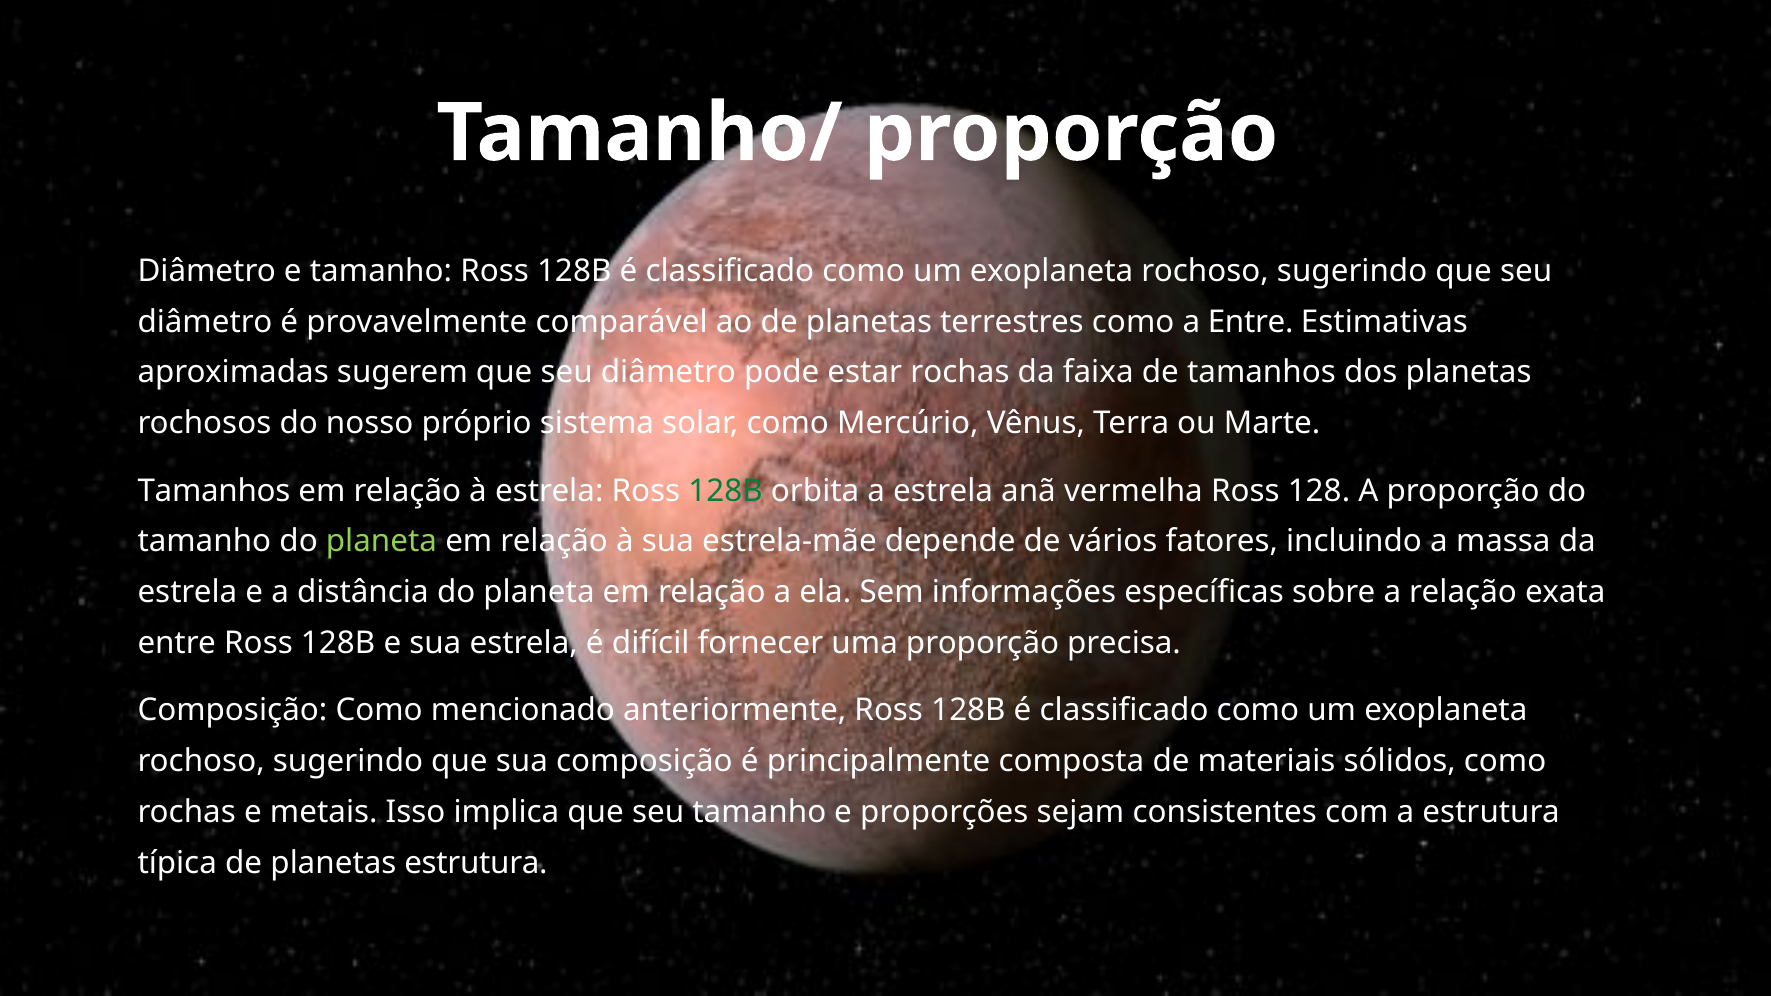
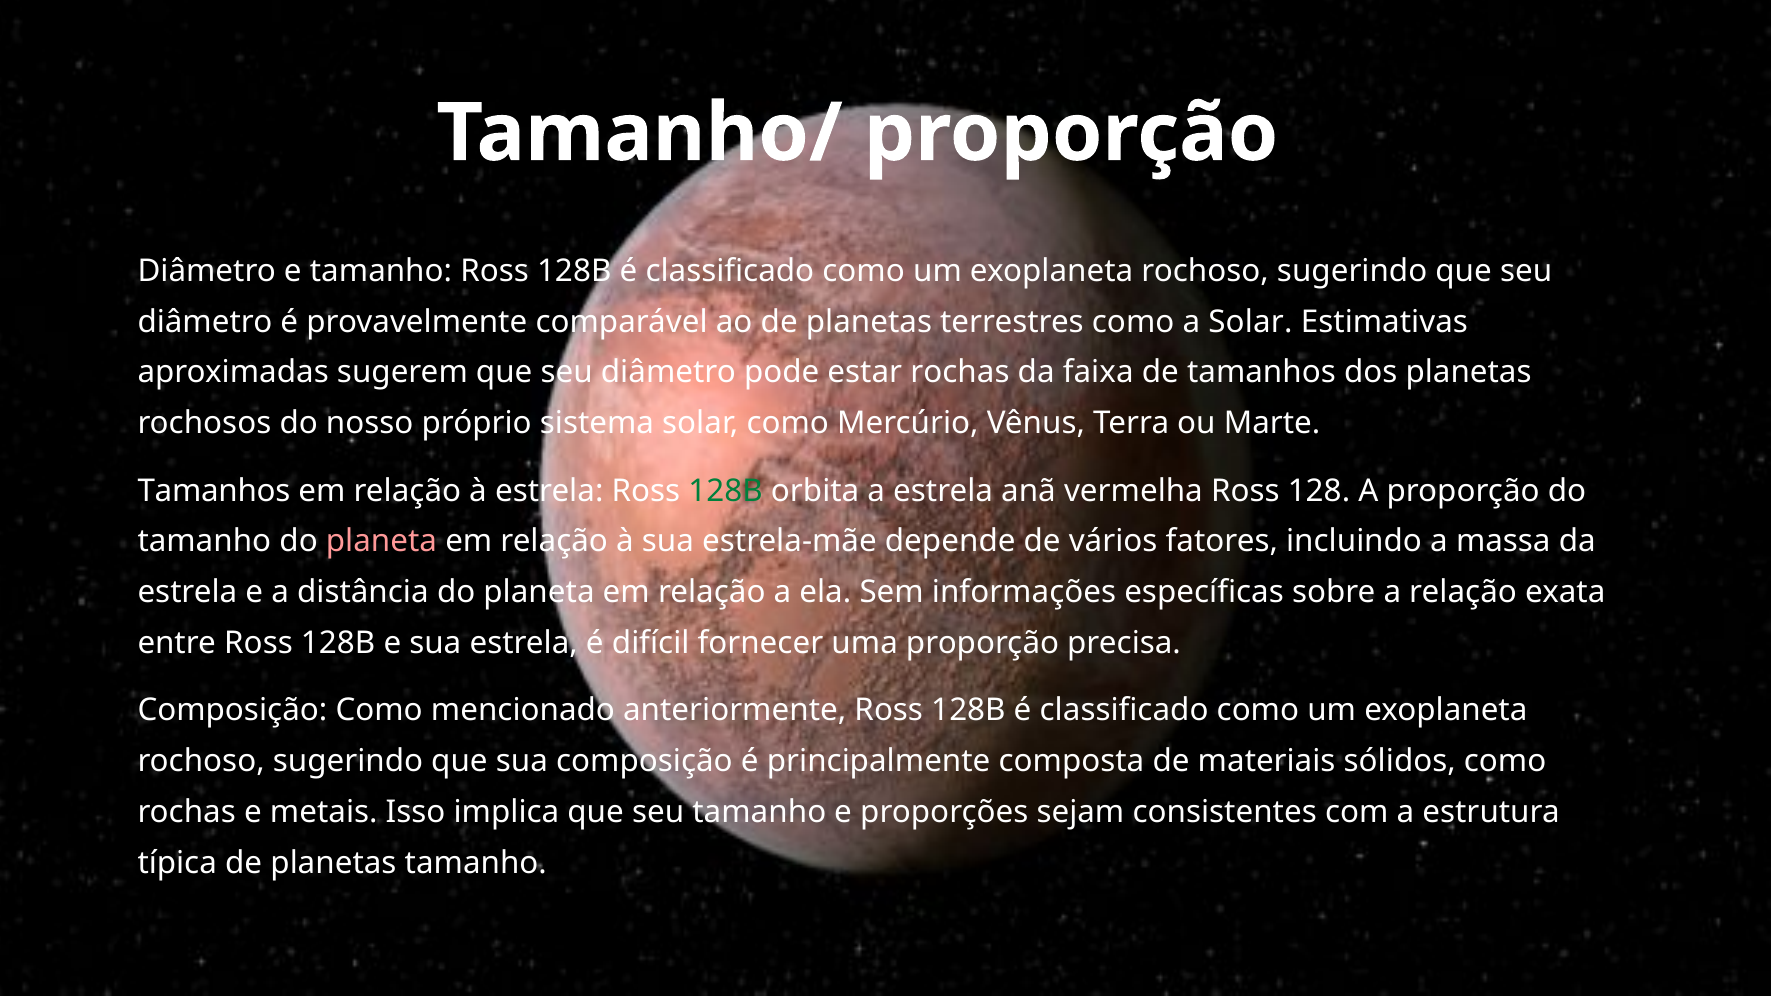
a Entre: Entre -> Solar (1250, 322)
planeta colour: light green -> pink (381, 542)
planetas estrutura: estrutura -> tamanho (476, 863)
